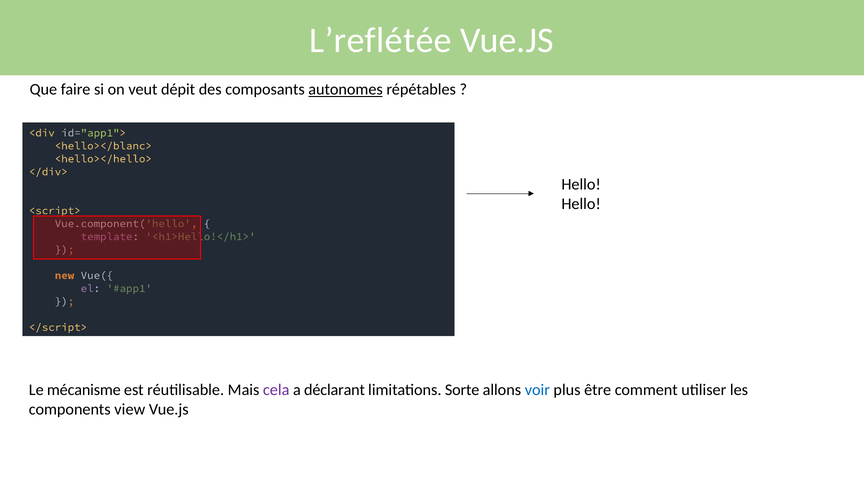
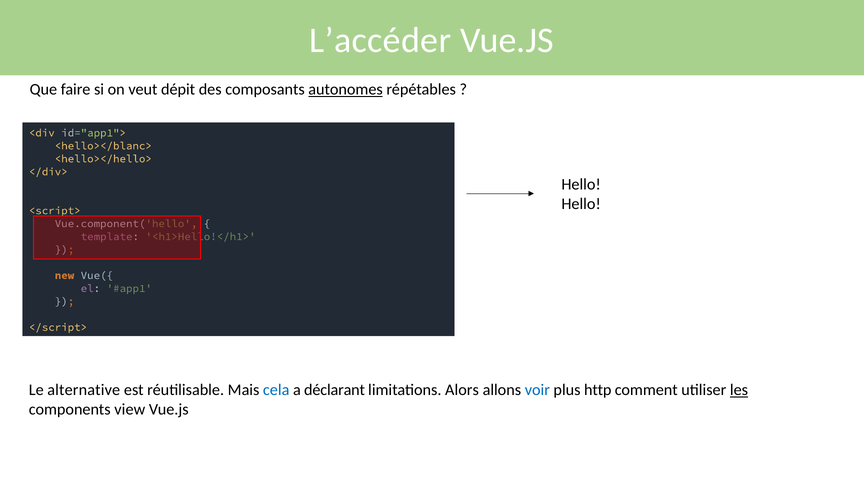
L’reflétée: L’reflétée -> L’accéder (380, 40)
mécanisme: mécanisme -> alternative (84, 390)
cela colour: purple -> blue (276, 390)
Sorte: Sorte -> Alors (462, 390)
être: être -> http (598, 390)
les underline: none -> present (739, 390)
